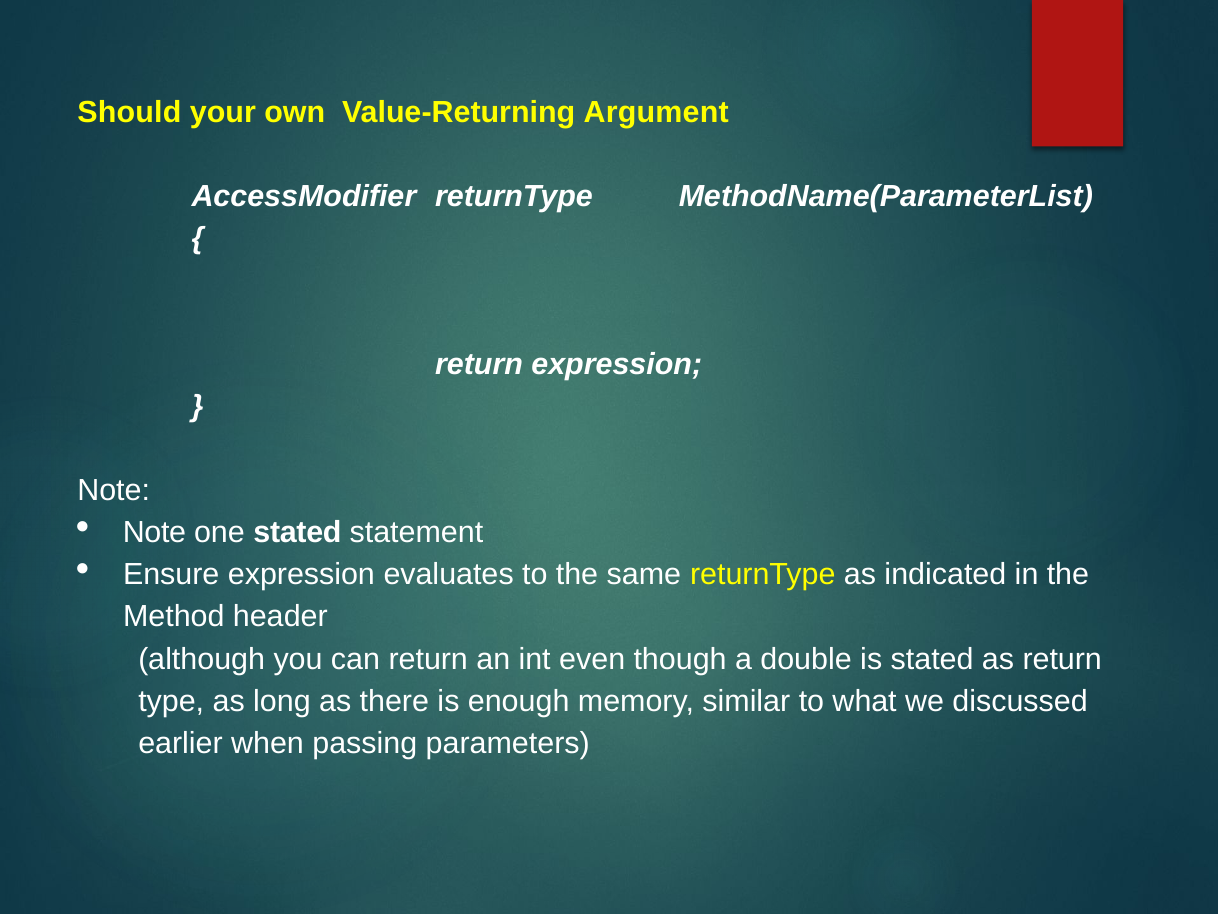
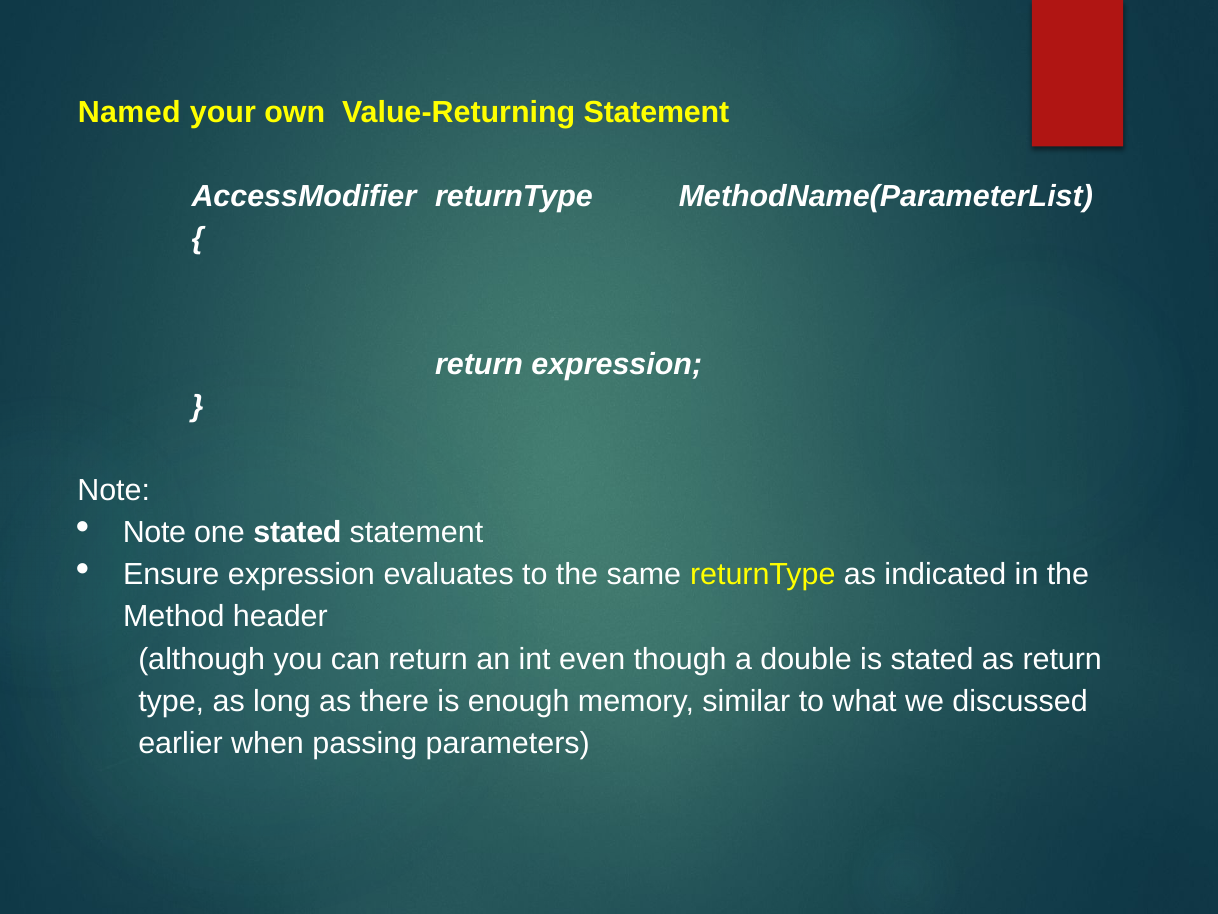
Should: Should -> Named (129, 113)
Value-Returning Argument: Argument -> Statement (656, 113)
